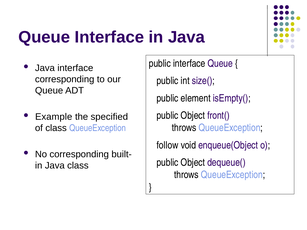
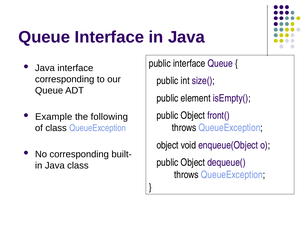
specified: specified -> following (109, 117)
follow: follow -> object (168, 145)
